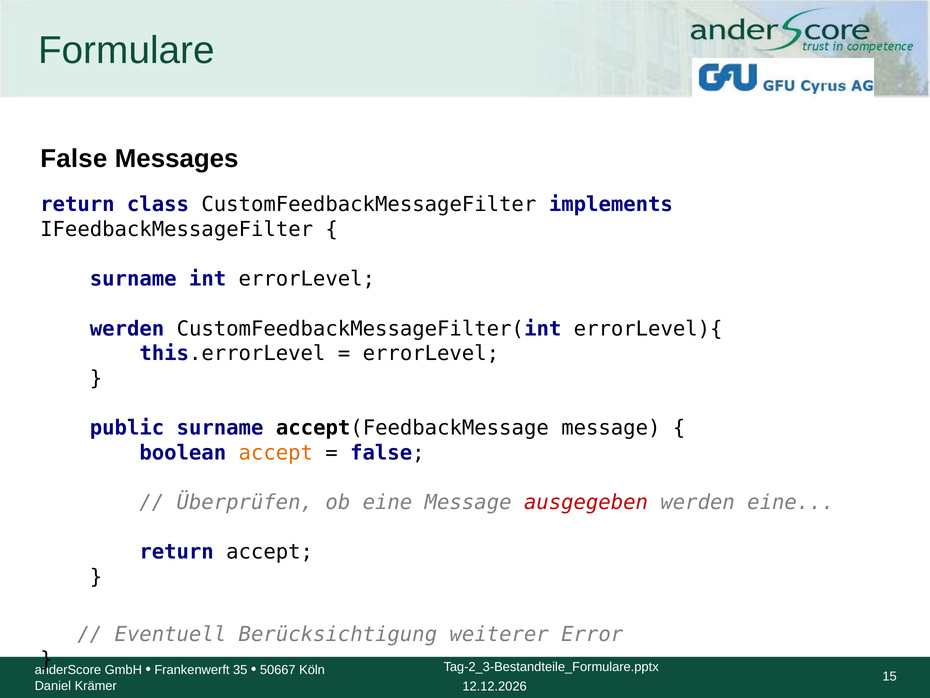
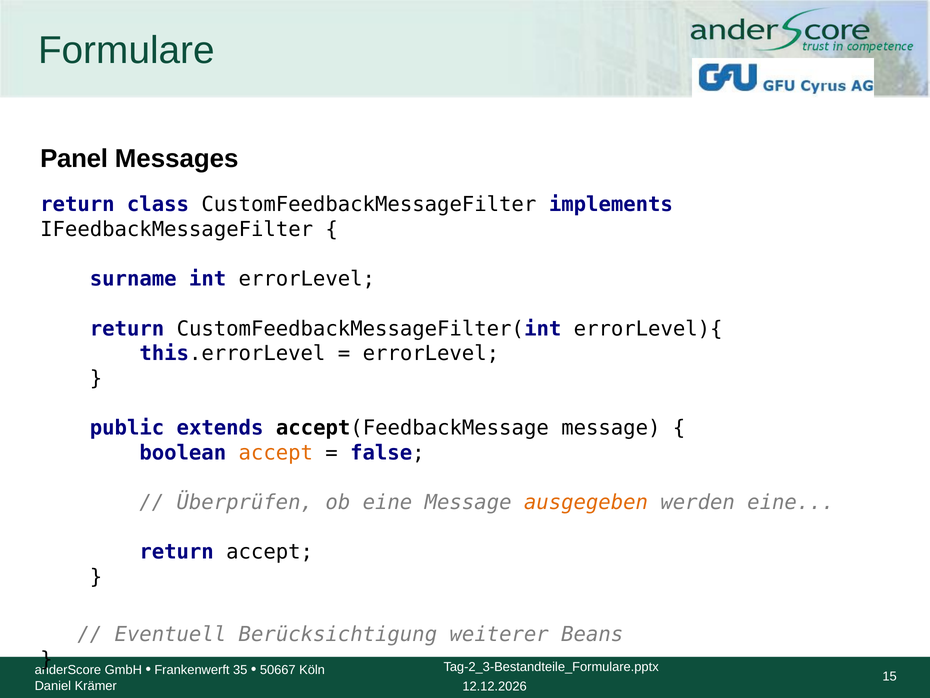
False: False -> Panel (74, 158)
werden: werden -> return (127, 328)
public surname: surname -> extends (220, 428)
ausgegeben colour: red -> orange (586, 502)
Error: Error -> Beans (592, 634)
